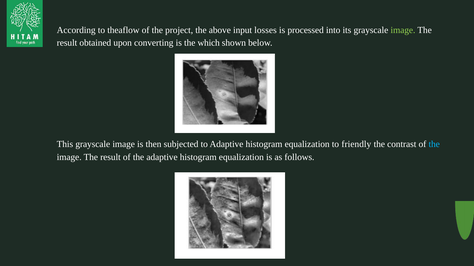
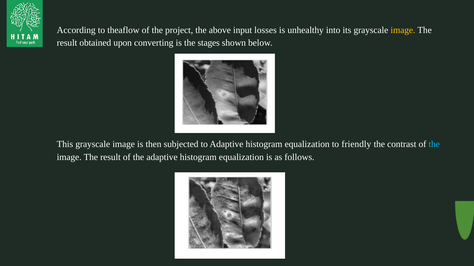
processed: processed -> unhealthy (306, 30)
image colour: light green -> yellow (403, 30)
which: which -> stages (209, 43)
